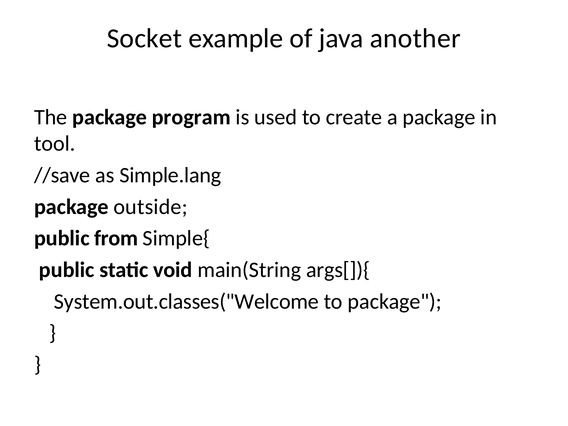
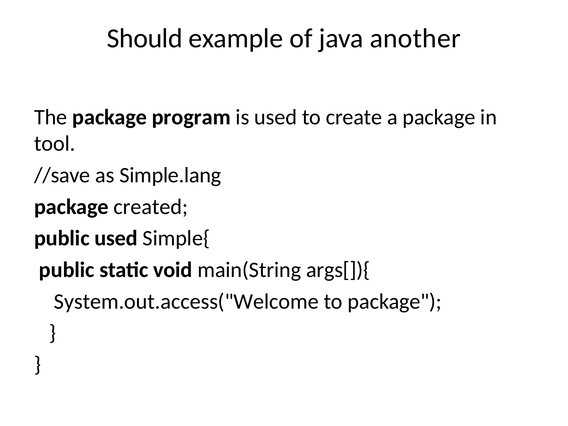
Socket: Socket -> Should (145, 38)
outside: outside -> created (151, 207)
public from: from -> used (116, 238)
System.out.classes("Welcome: System.out.classes("Welcome -> System.out.access("Welcome (186, 301)
